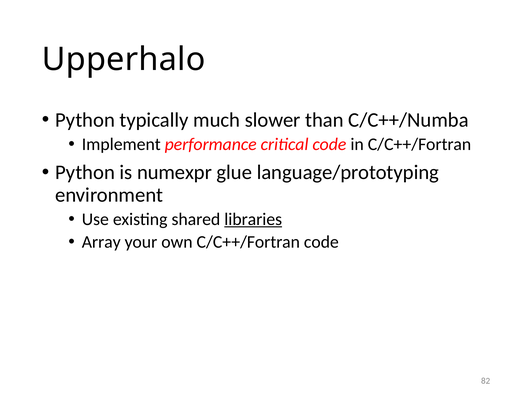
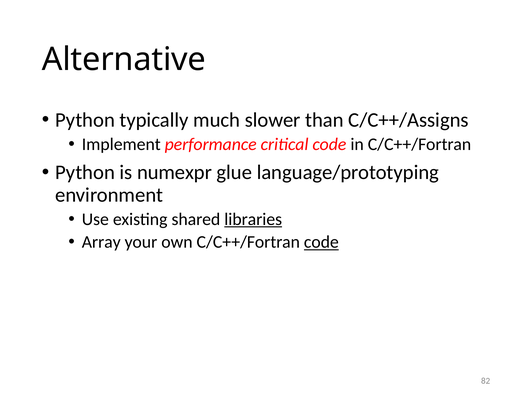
Upperhalo: Upperhalo -> Alternative (124, 60)
C/C++/Numba: C/C++/Numba -> C/C++/Assigns (409, 120)
code underline: none -> present (321, 242)
